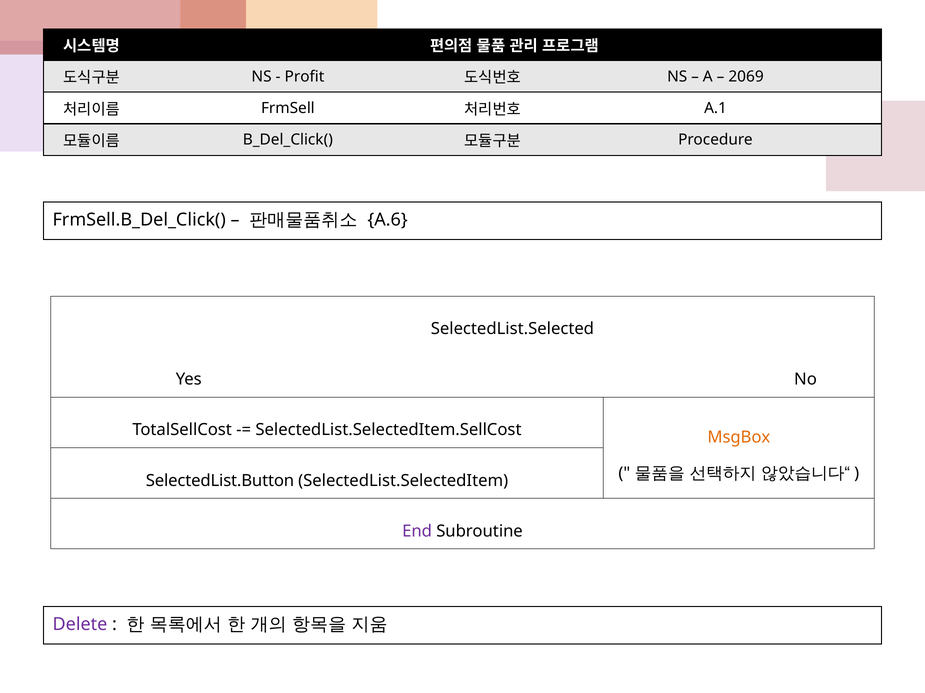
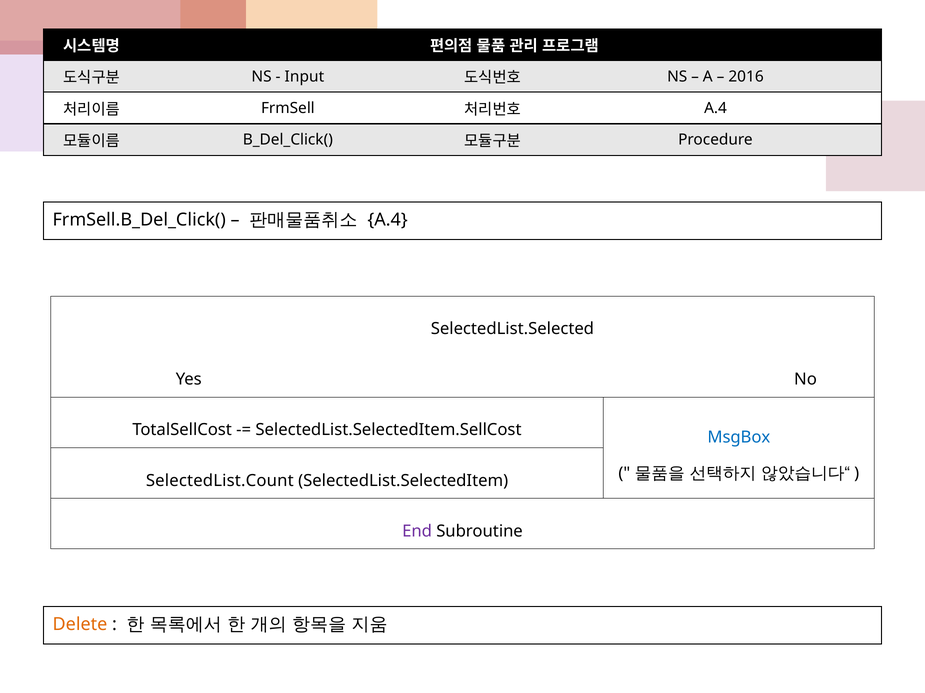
Profit: Profit -> Input (304, 77)
2069: 2069 -> 2016 (746, 77)
A.1: A.1 -> A.4 (715, 108)
A.6: A.6 -> A.4 (388, 220)
MsgBox colour: orange -> blue (739, 438)
SelectedList.Button: SelectedList.Button -> SelectedList.Count (220, 481)
Delete colour: purple -> orange (80, 625)
